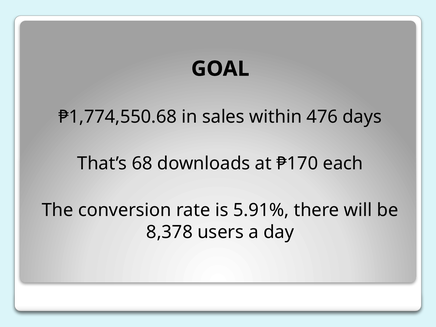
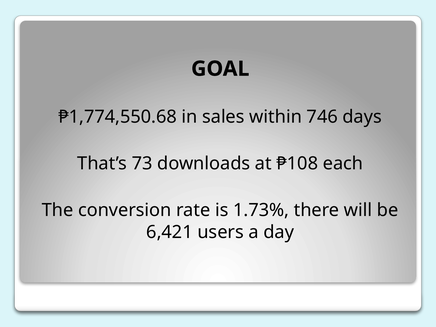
476: 476 -> 746 (322, 117)
68: 68 -> 73 (142, 164)
₱170: ₱170 -> ₱108 (297, 164)
5.91%: 5.91% -> 1.73% (261, 210)
8,378: 8,378 -> 6,421 (170, 232)
